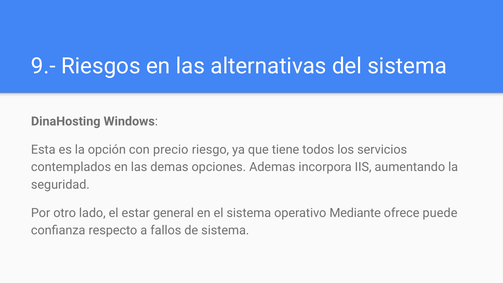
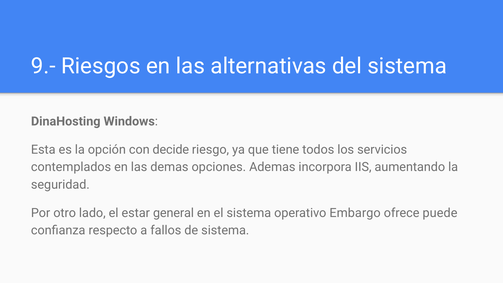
precio: precio -> decide (171, 150)
Mediante: Mediante -> Embargo (355, 213)
